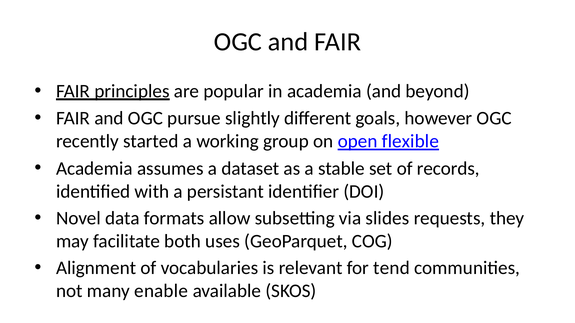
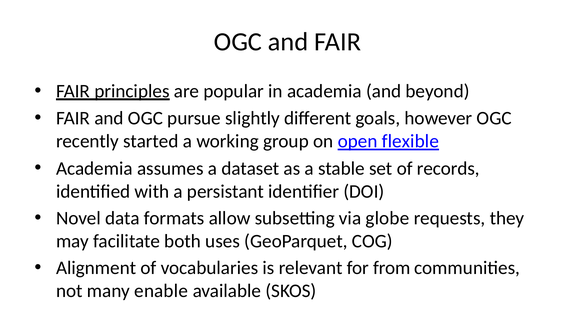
slides: slides -> globe (387, 218)
tend: tend -> from (392, 268)
